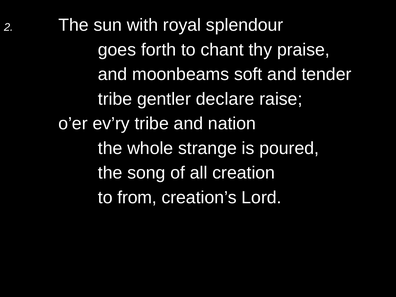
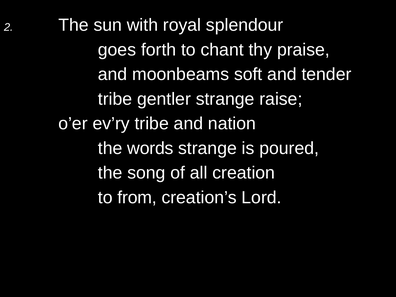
gentler declare: declare -> strange (225, 99)
whole: whole -> words (150, 148)
